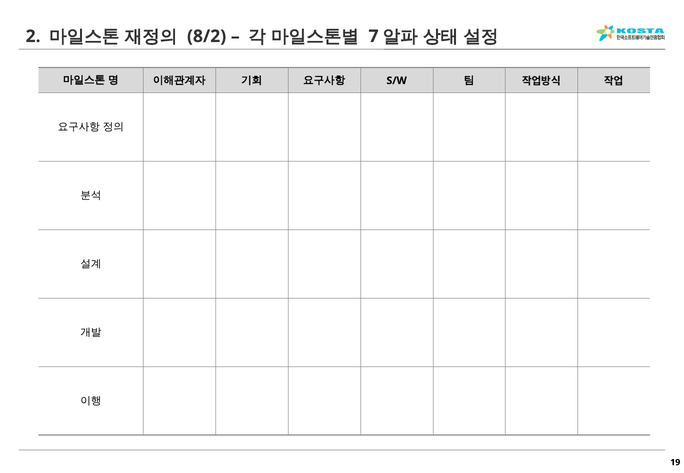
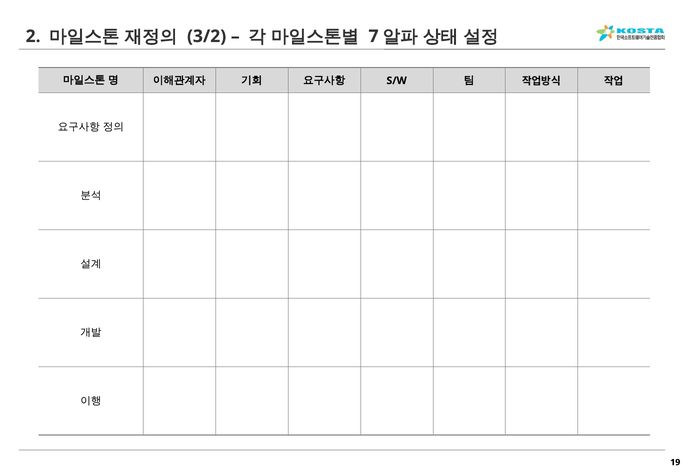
8/2: 8/2 -> 3/2 (207, 36)
